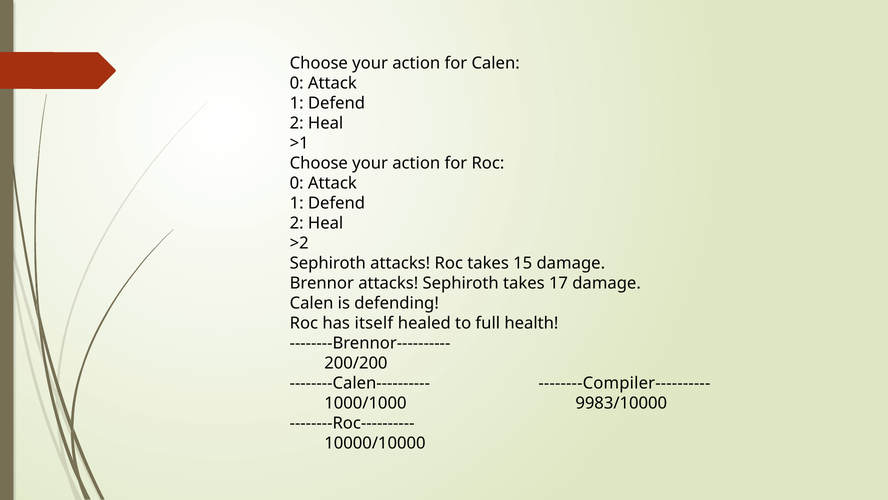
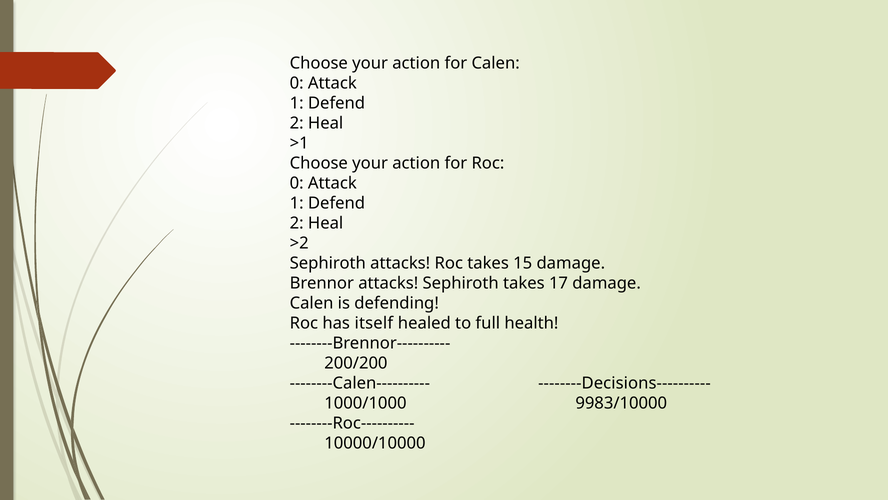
--------Compiler----------: --------Compiler---------- -> --------Decisions---------- (624, 383)
